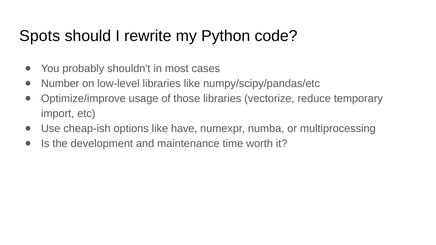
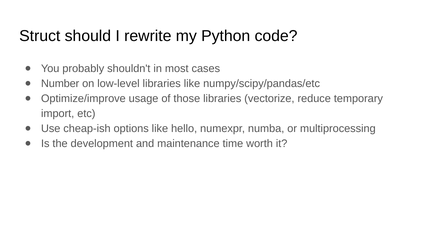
Spots: Spots -> Struct (40, 36)
have: have -> hello (184, 129)
